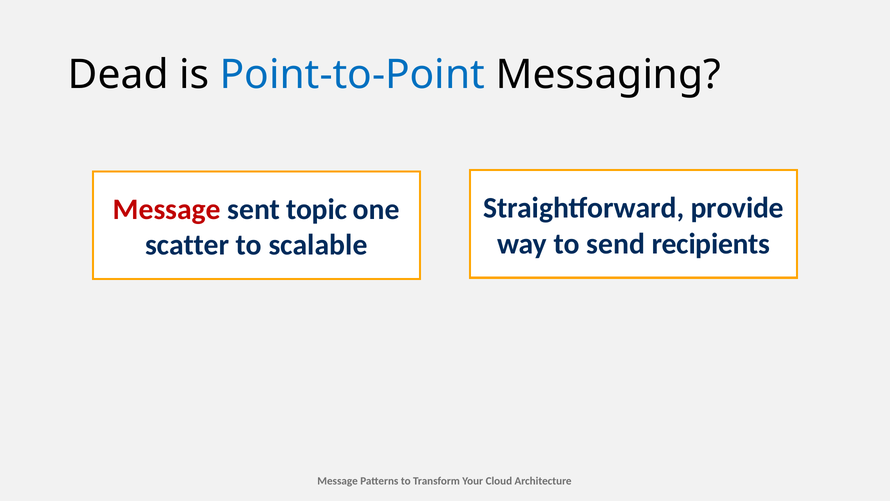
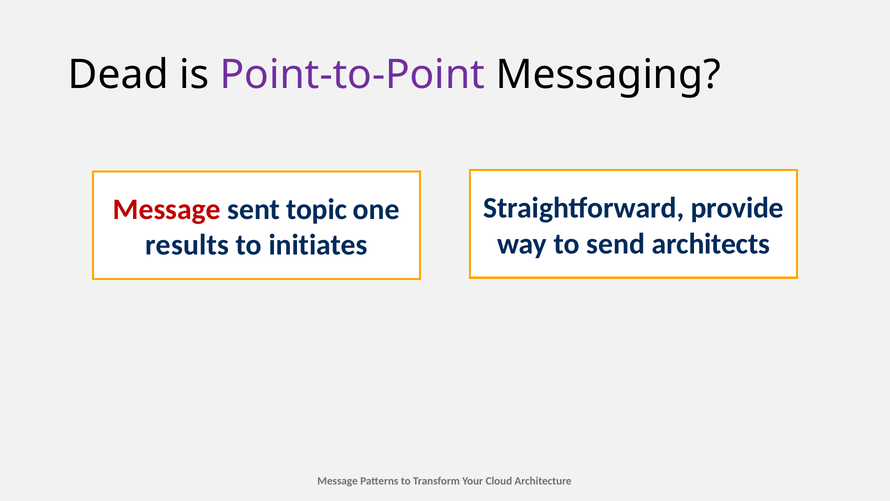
Point-to-Point colour: blue -> purple (352, 75)
recipients: recipients -> architects (711, 244)
scatter: scatter -> results (187, 245)
scalable: scalable -> initiates (318, 245)
